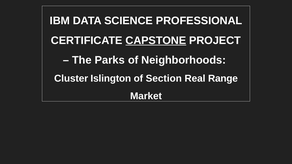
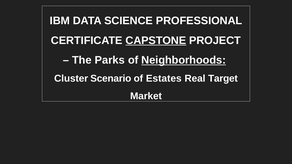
Neighborhoods underline: none -> present (184, 60)
Islington: Islington -> Scenario (111, 79)
Section: Section -> Estates (164, 79)
Range: Range -> Target (223, 79)
